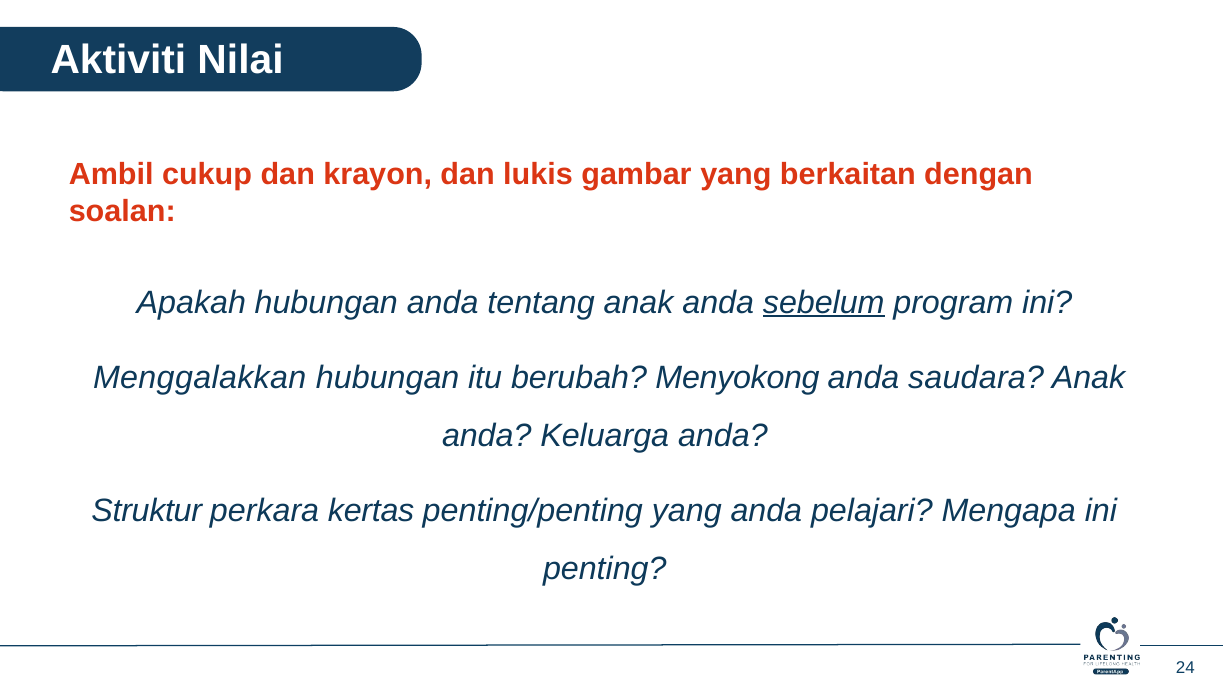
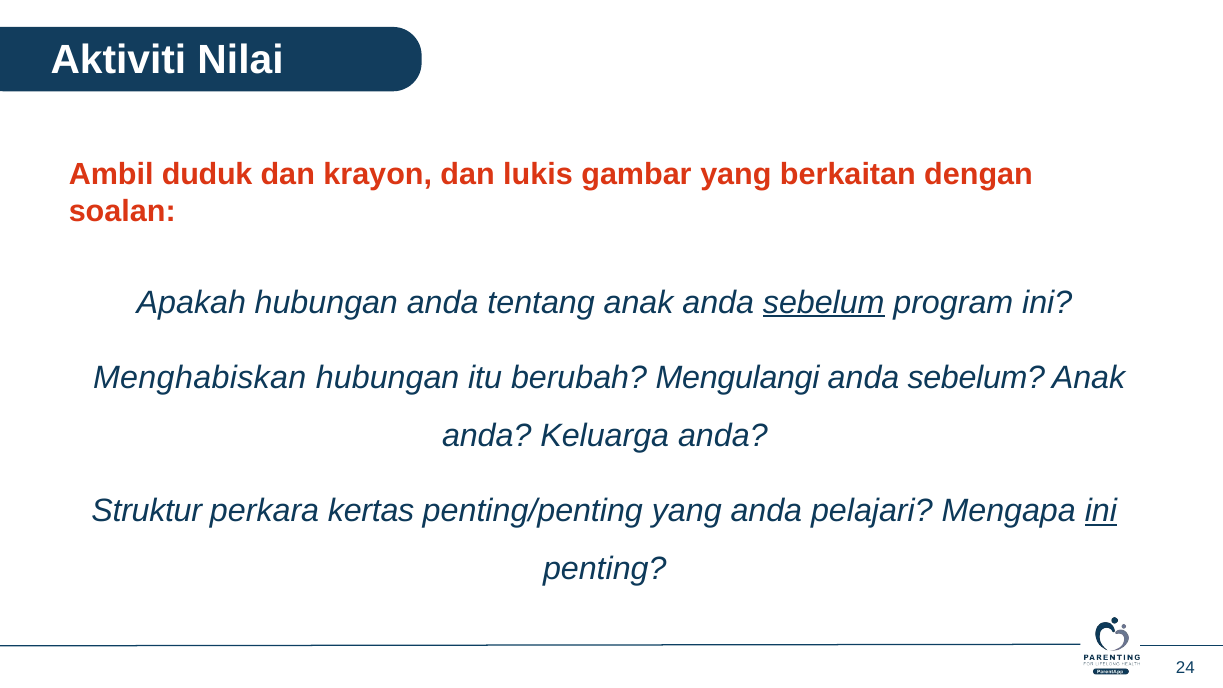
cukup: cukup -> duduk (207, 175)
Menggalakkan: Menggalakkan -> Menghabiskan (200, 378)
Menyokong: Menyokong -> Mengulangi (738, 378)
saudara: saudara -> sebelum (976, 378)
ini underline: none -> present (1101, 511)
